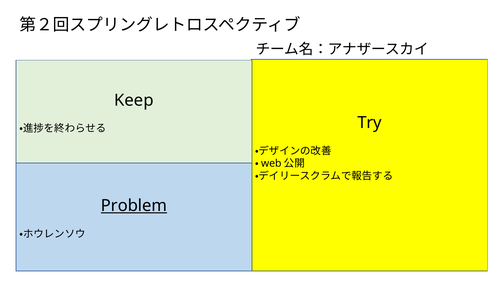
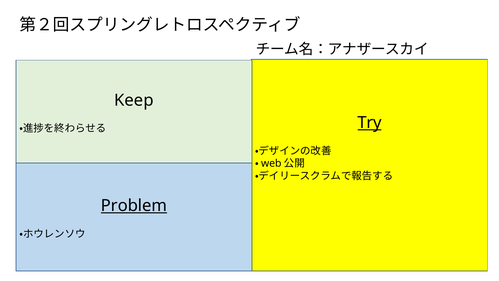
Try underline: none -> present (369, 122)
